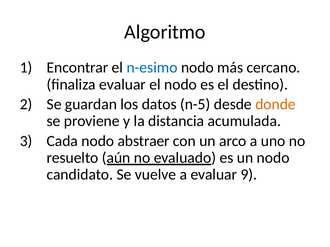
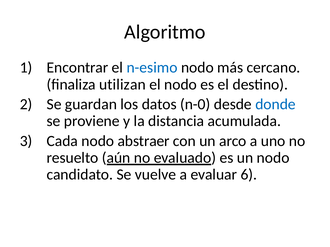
finaliza evaluar: evaluar -> utilizan (122, 85)
n-5: n-5 -> n-0 (195, 104)
donde colour: orange -> blue (275, 104)
9: 9 -> 6 (249, 175)
